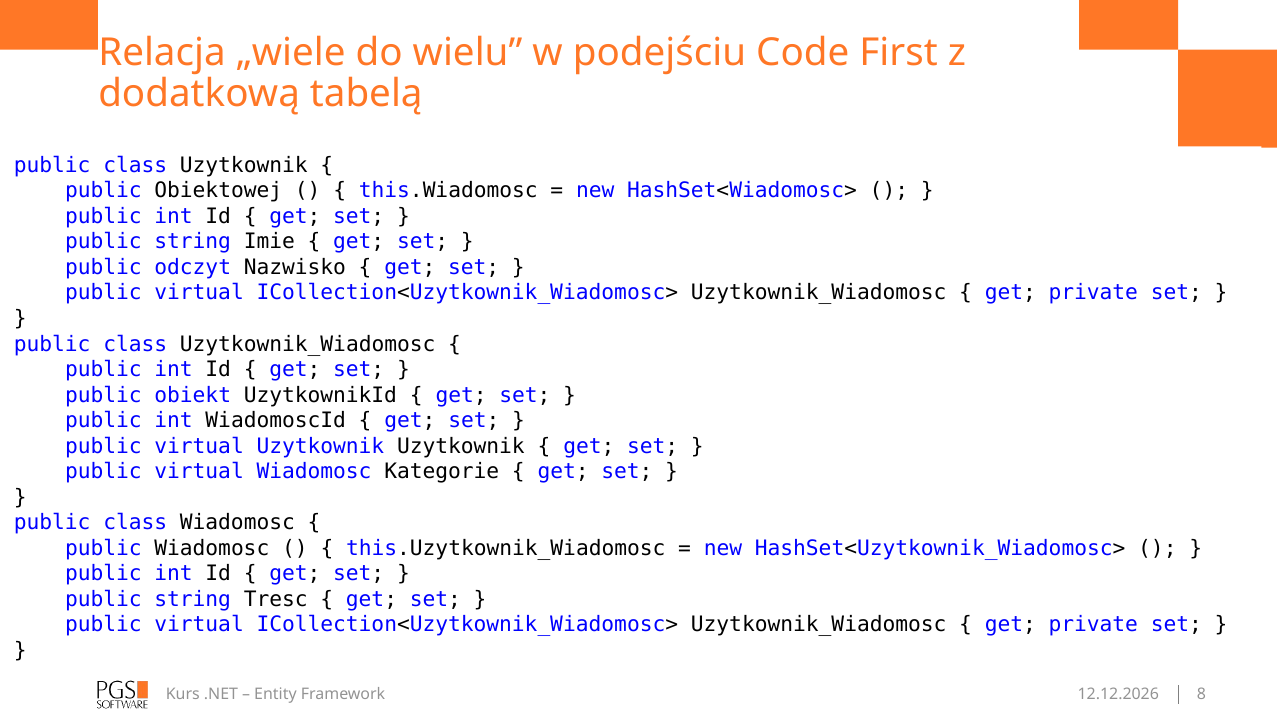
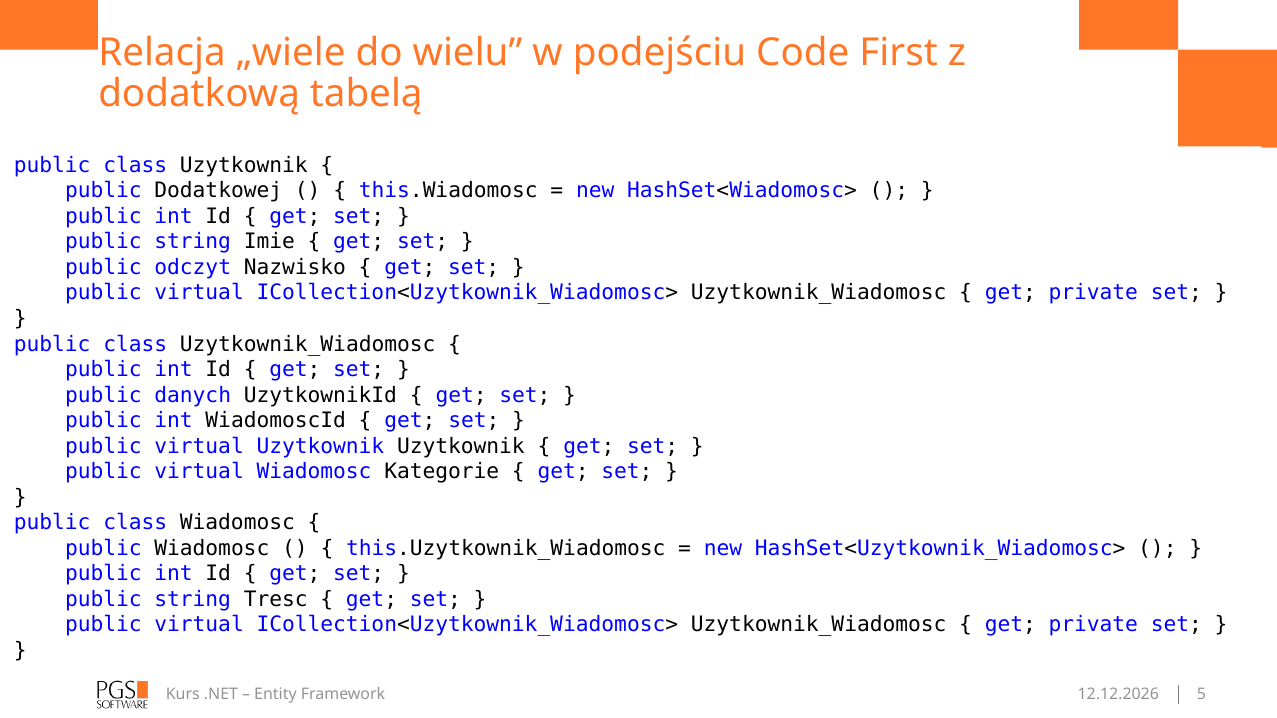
Obiektowej: Obiektowej -> Dodatkowej (218, 191)
obiekt: obiekt -> danych (193, 395)
8: 8 -> 5 (1201, 695)
